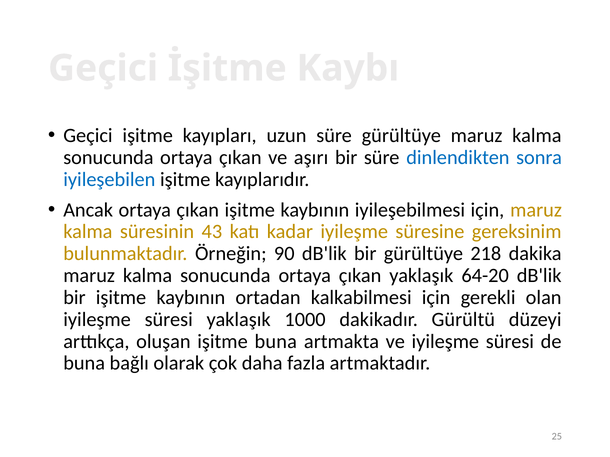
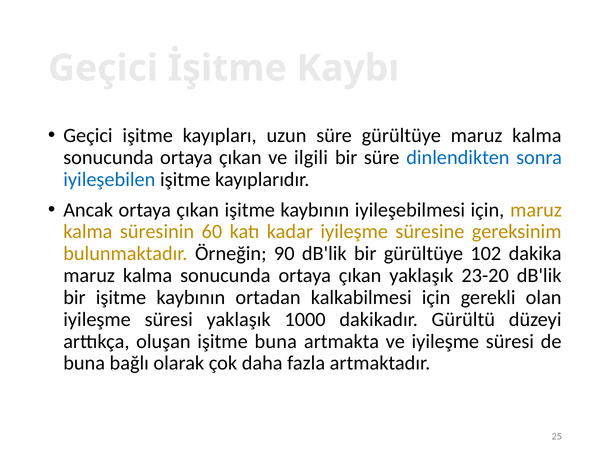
aşırı: aşırı -> ilgili (311, 158)
43: 43 -> 60 (212, 232)
218: 218 -> 102 (486, 254)
64-20: 64-20 -> 23-20 (485, 276)
